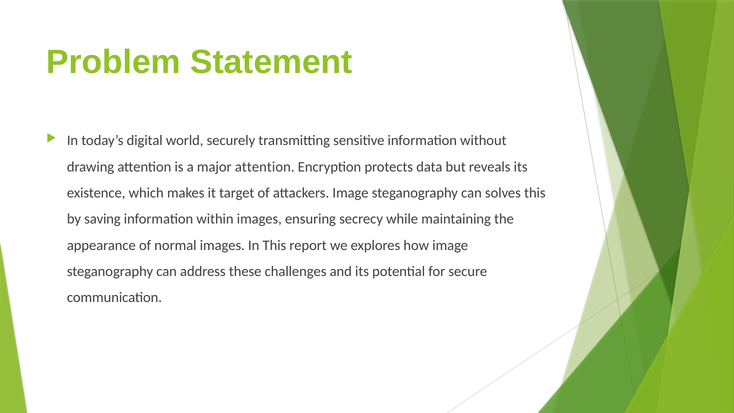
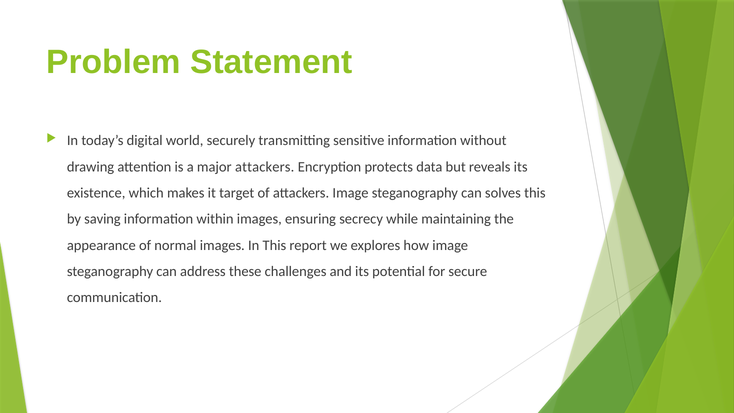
major attention: attention -> attackers (265, 167)
